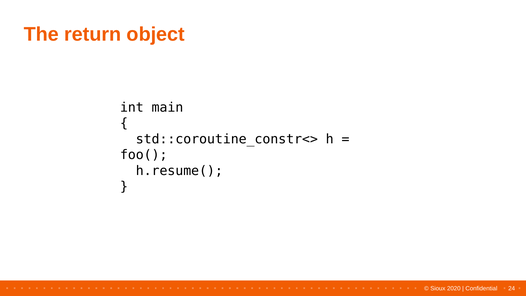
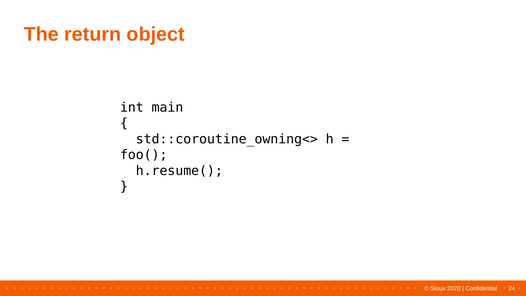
std::coroutine_constr<>: std::coroutine_constr<> -> std::coroutine_owning<> (227, 139)
